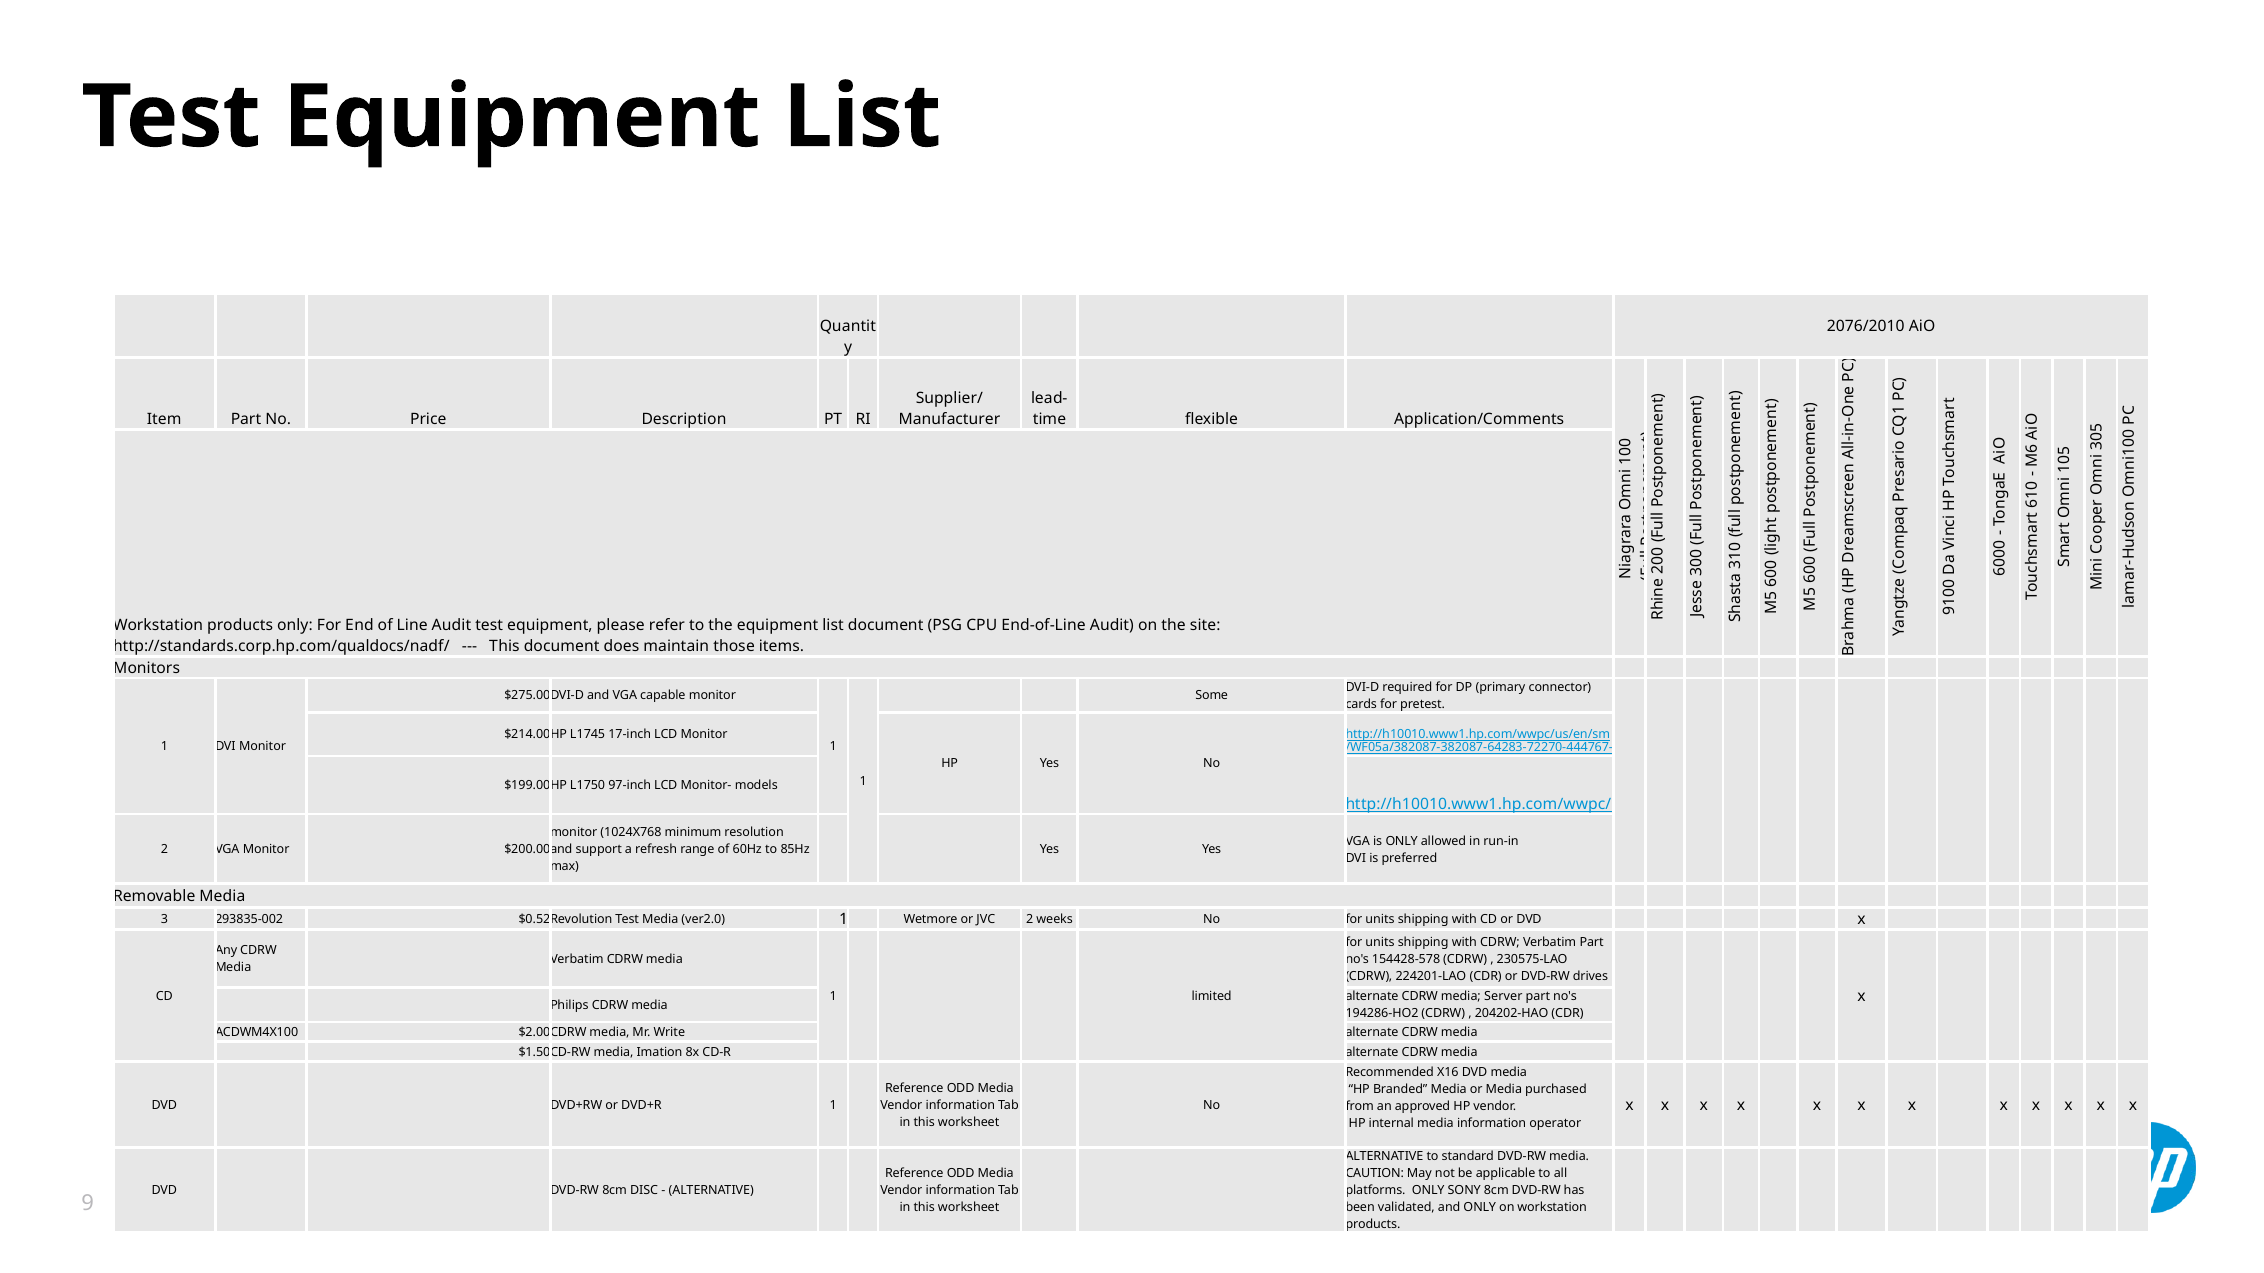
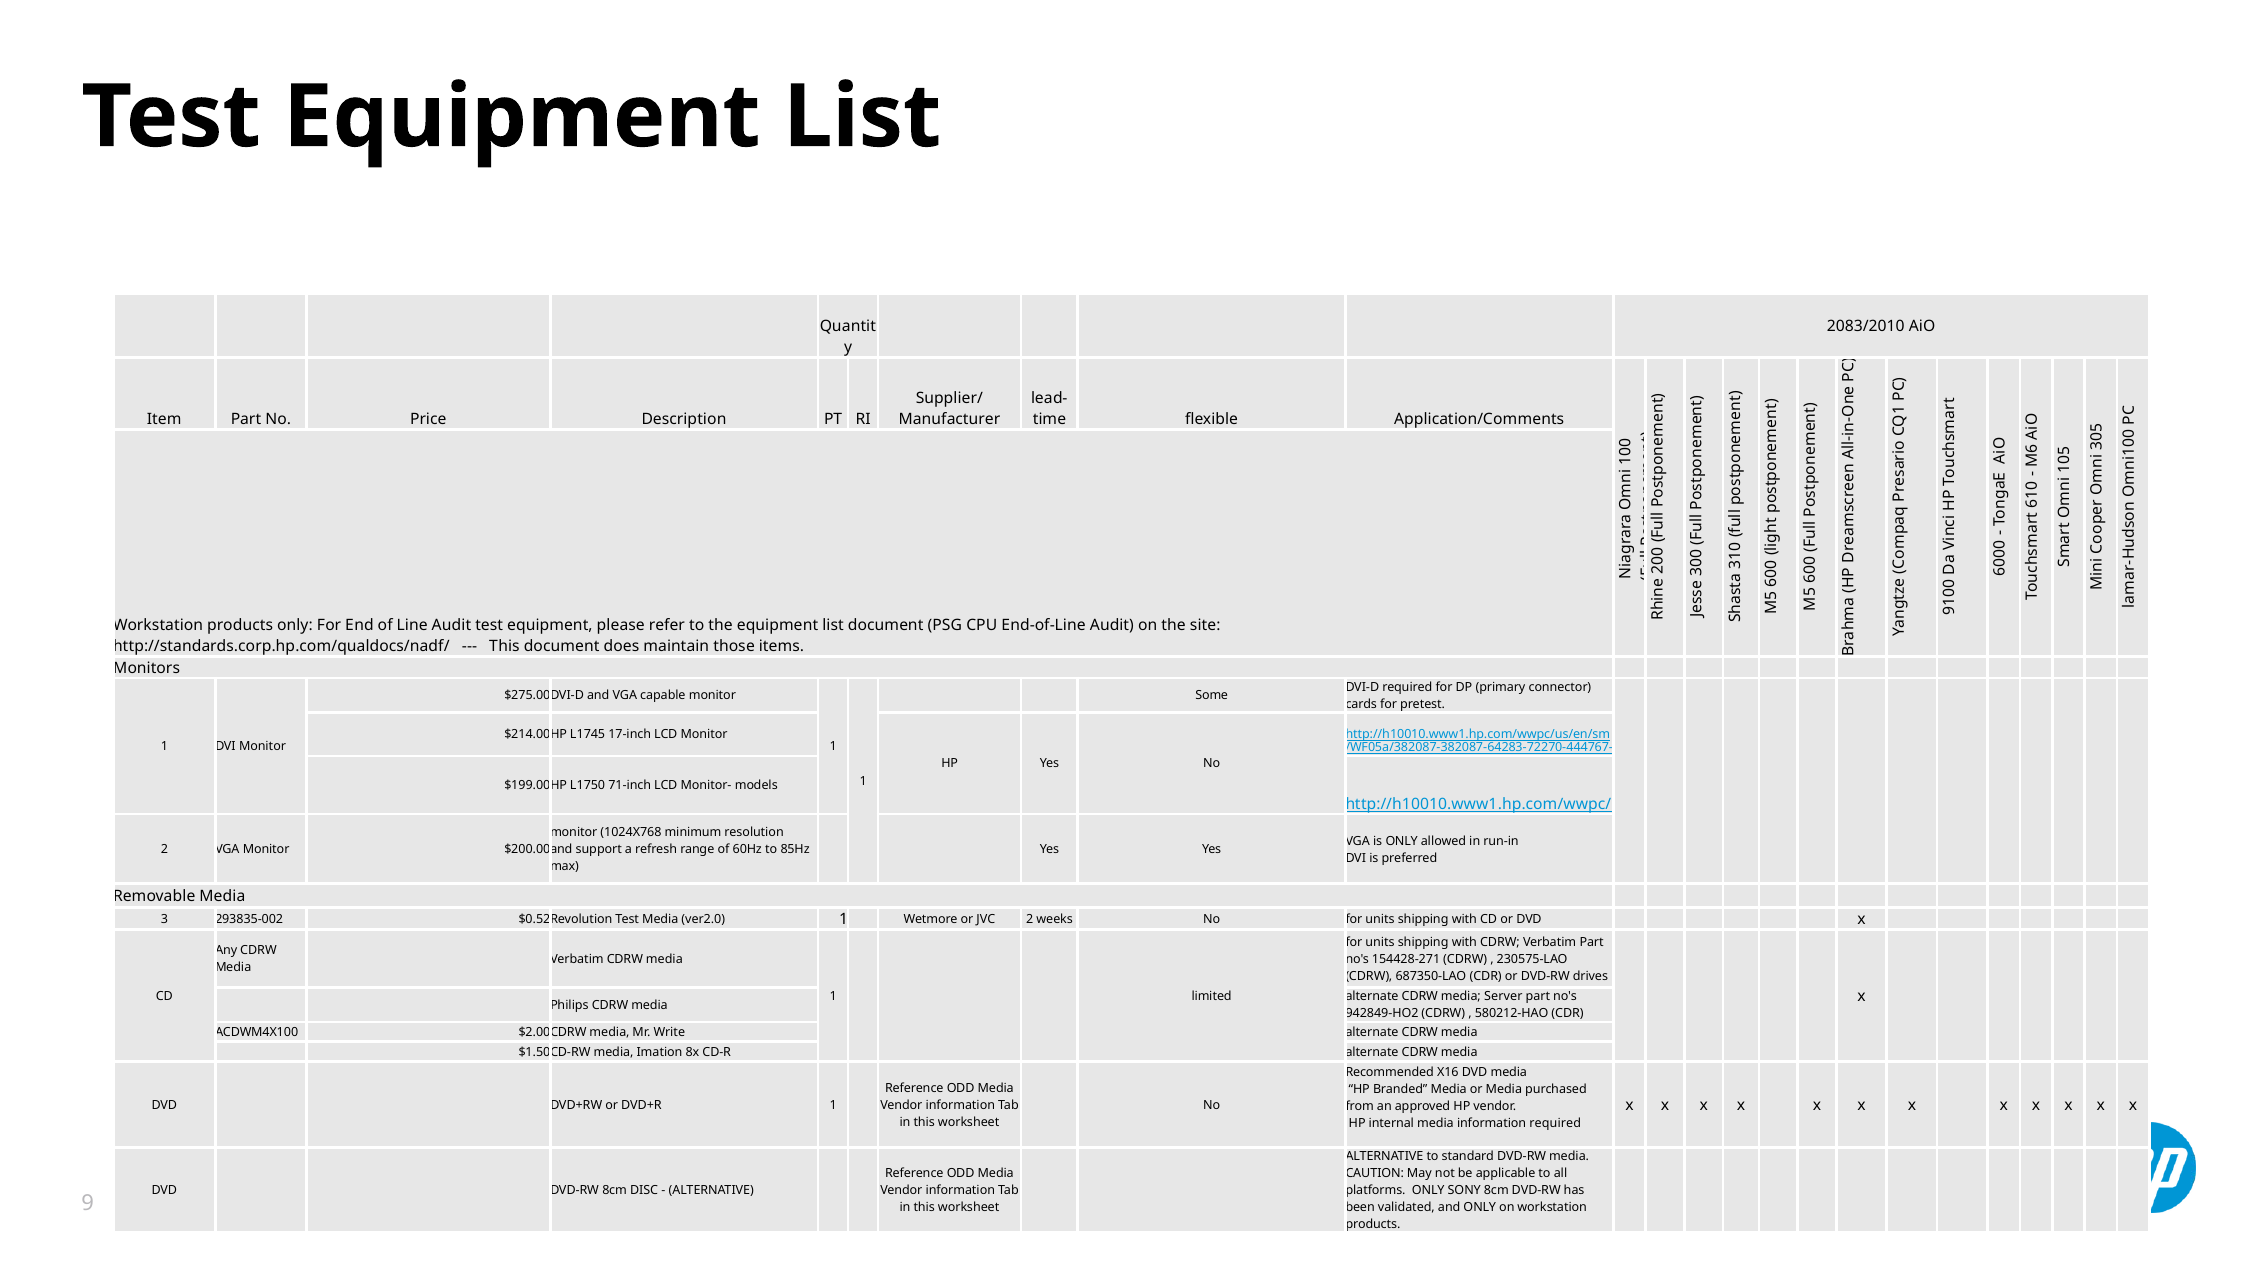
2076/2010: 2076/2010 -> 2083/2010 (1866, 327)
97-inch: 97-inch -> 71-inch (630, 786)
154428-578: 154428-578 -> 154428-271 (1406, 959)
224201-LAO: 224201-LAO -> 687350-LAO (1431, 976)
194286-HO2: 194286-HO2 -> 942849-HO2 (1382, 1014)
204202-HAO: 204202-HAO -> 580212-HAO (1512, 1014)
information operator: operator -> required (1555, 1124)
